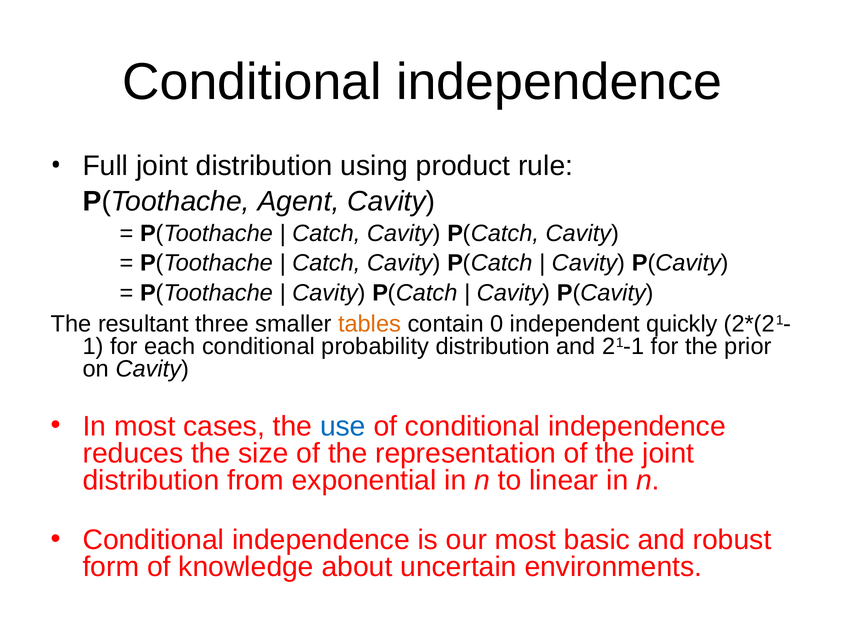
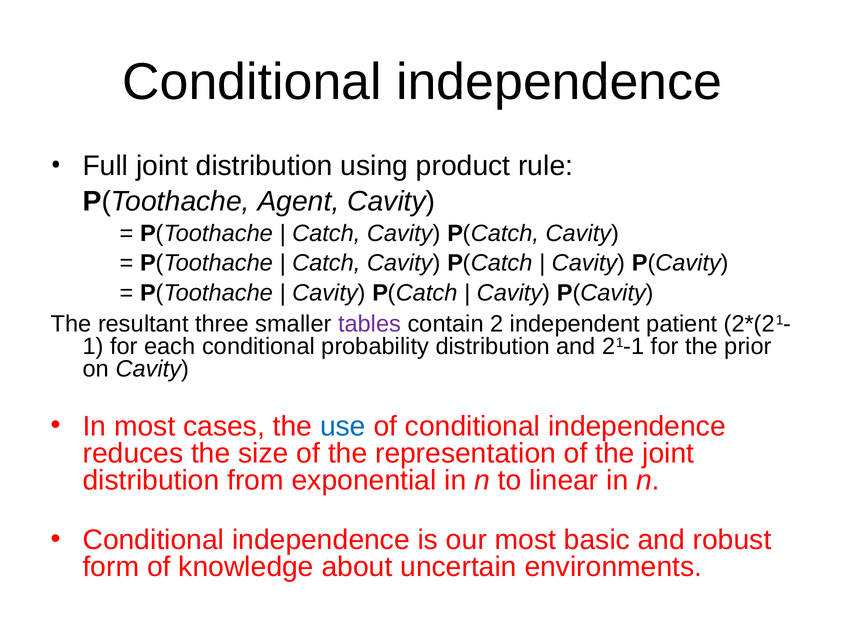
tables colour: orange -> purple (370, 324)
0: 0 -> 2 (497, 324)
quickly: quickly -> patient (682, 324)
